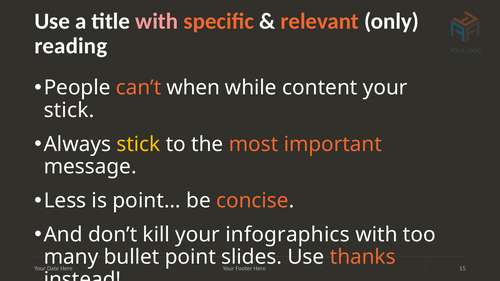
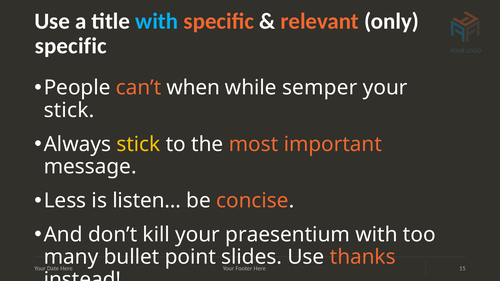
with colour: pink -> light blue (157, 21)
reading: reading -> specific (71, 46)
content: content -> semper (320, 88)
point…: point… -> listen… (147, 201)
infographics: infographics -> praesentium (288, 235)
